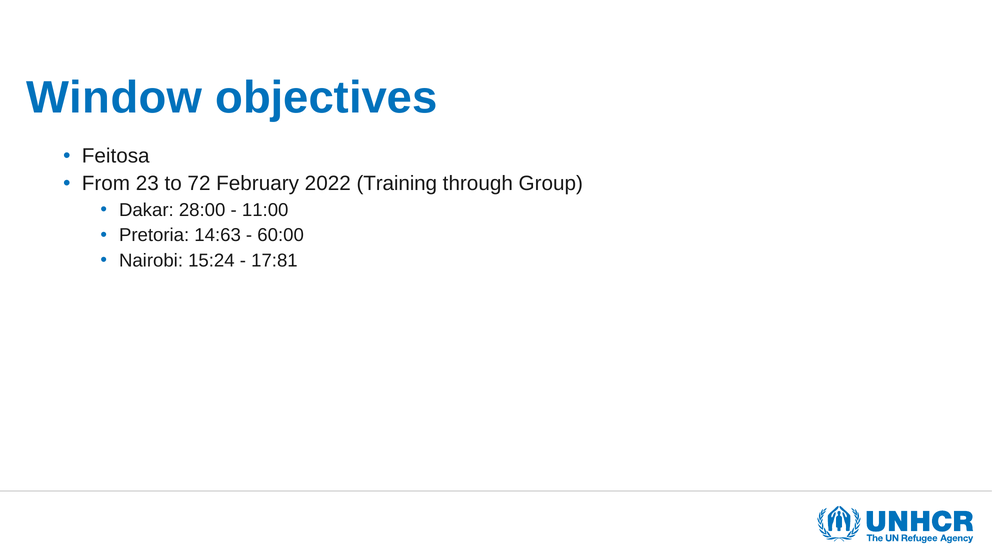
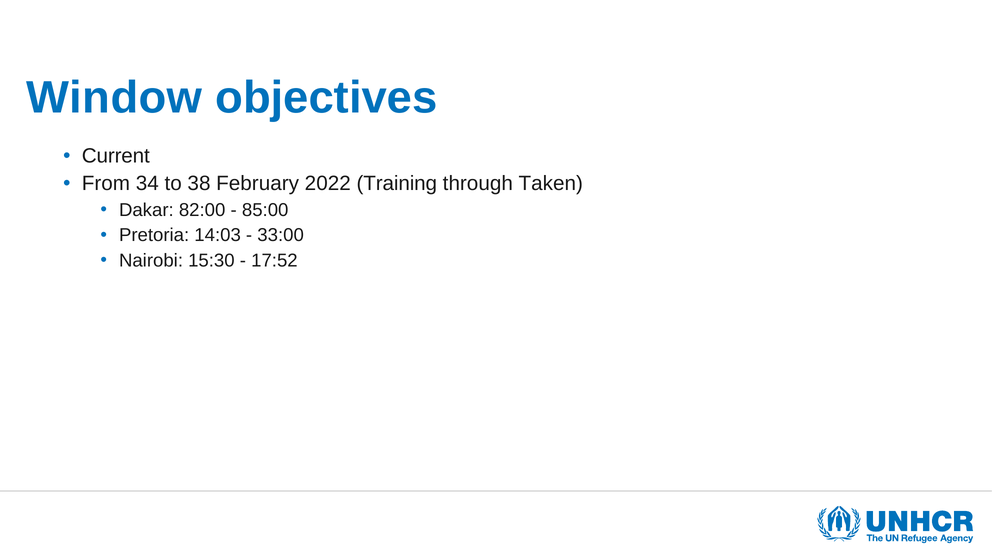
Feitosa: Feitosa -> Current (116, 156)
23: 23 -> 34 (147, 184)
72: 72 -> 38 (199, 184)
Group: Group -> Taken (551, 184)
28:00: 28:00 -> 82:00 (202, 210)
11:00: 11:00 -> 85:00 (265, 210)
14:63: 14:63 -> 14:03 (218, 235)
60:00: 60:00 -> 33:00 (281, 235)
15:24: 15:24 -> 15:30 (211, 260)
17:81: 17:81 -> 17:52 (274, 260)
